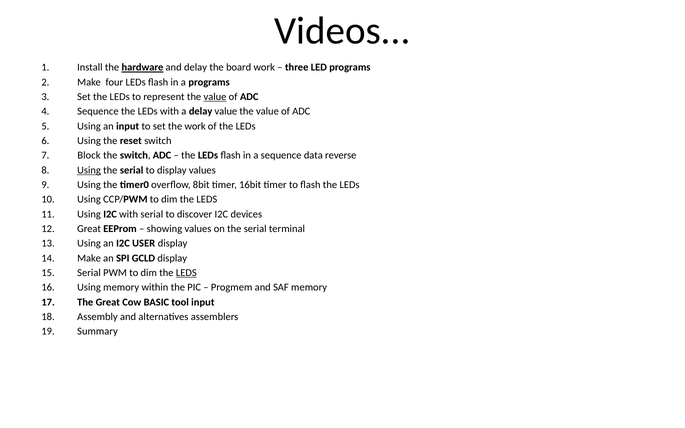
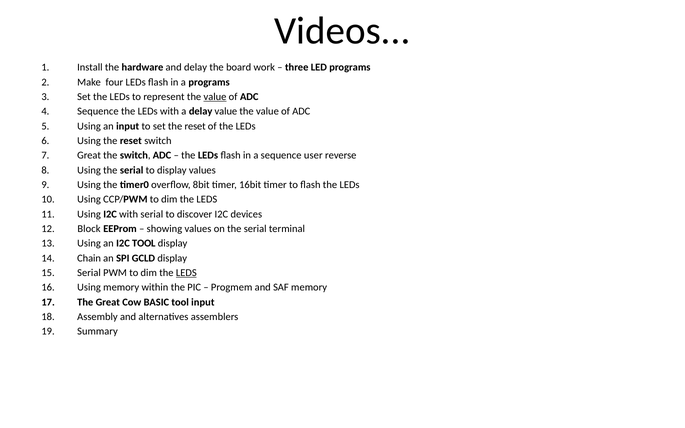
hardware underline: present -> none (142, 68)
set the work: work -> reset (195, 126)
Block: Block -> Great (89, 156)
data: data -> user (313, 156)
Using underline: present -> none (89, 170)
Great: Great -> Block (89, 229)
I2C USER: USER -> TOOL (144, 244)
Make: Make -> Chain (89, 258)
